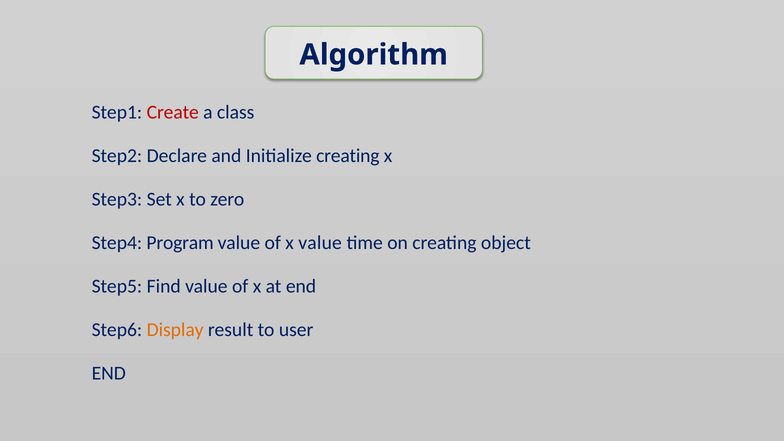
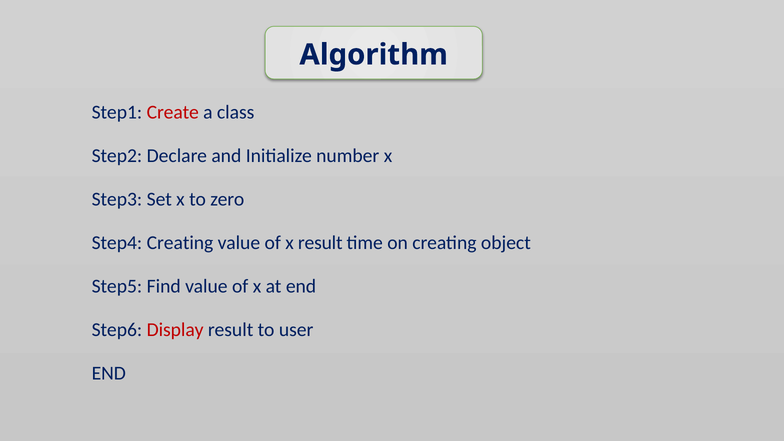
Initialize creating: creating -> number (348, 156)
Step4 Program: Program -> Creating (180, 243)
x value: value -> result (320, 243)
Display colour: orange -> red (175, 330)
